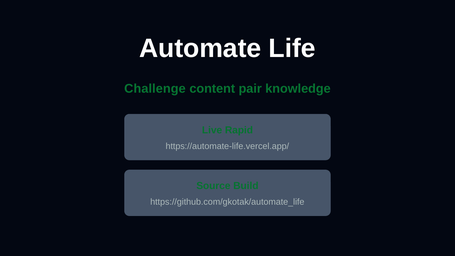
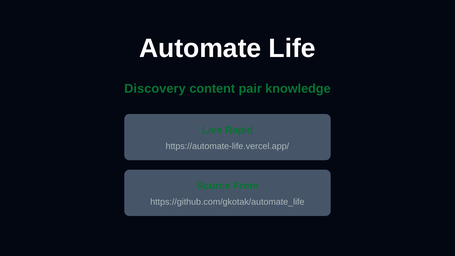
Challenge: Challenge -> Discovery (155, 89)
Build: Build -> From (246, 186)
